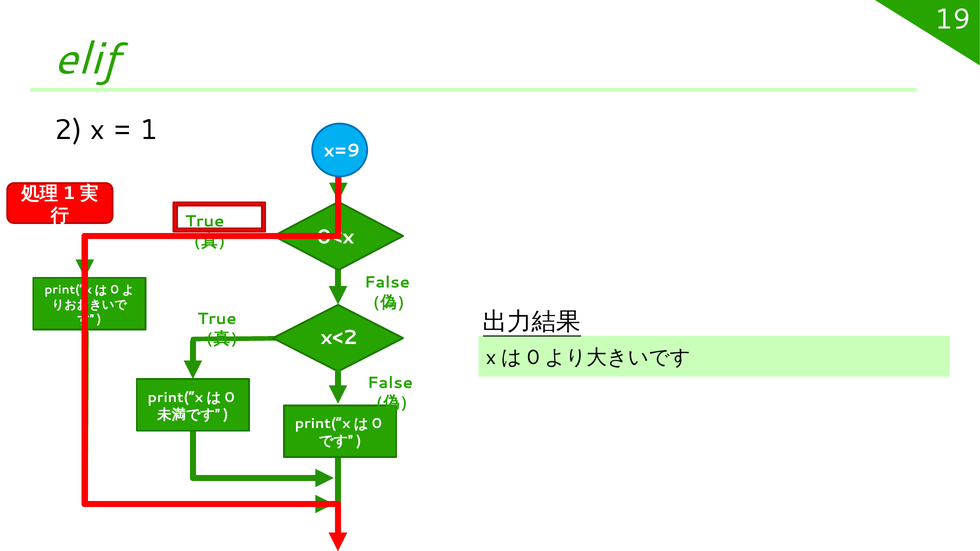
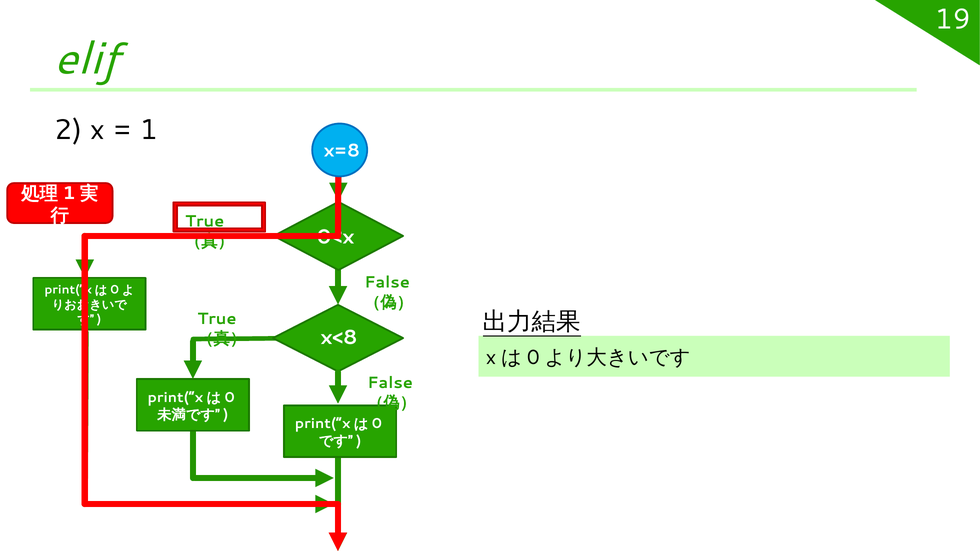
x=9: x=9 -> x=8 (342, 151)
x<2: x<2 -> x<8 (339, 338)
